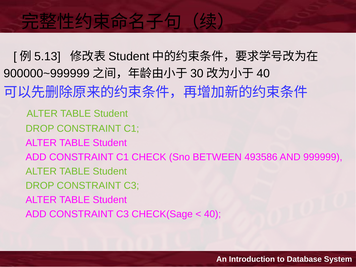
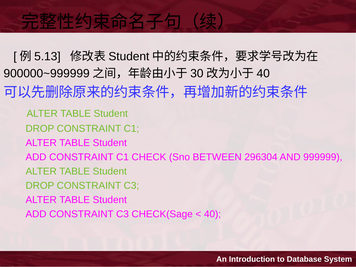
493586: 493586 -> 296304 (261, 157)
